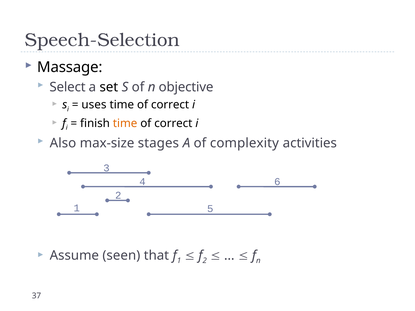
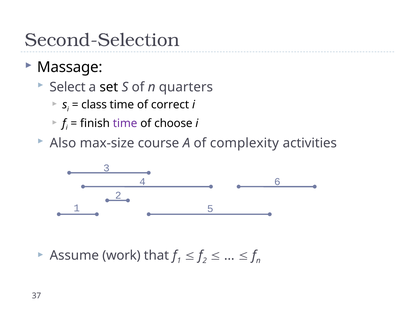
Speech-Selection: Speech-Selection -> Second-Selection (102, 40)
objective: objective -> quarters (186, 87)
uses: uses -> class (94, 105)
time colour: orange -> purple (125, 123)
correct: correct -> choose (173, 123)
stages: stages -> course (158, 143)
seen: seen -> work (121, 256)
